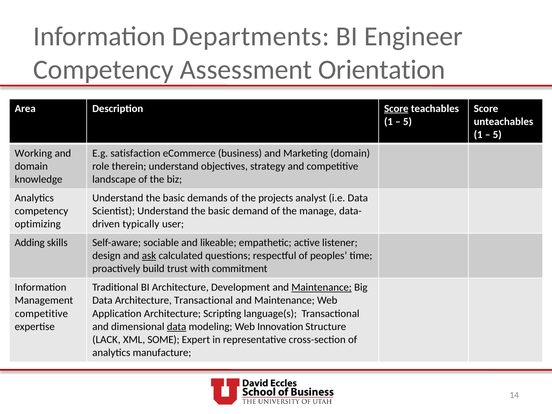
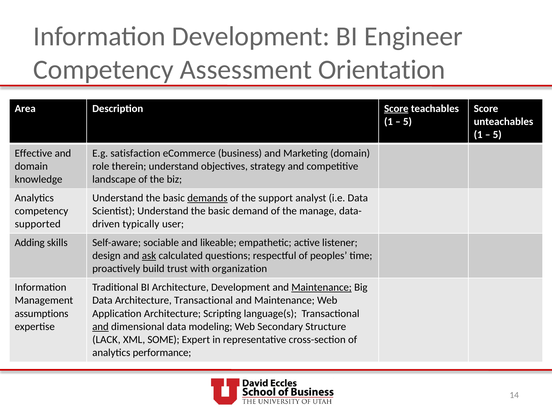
Information Departments: Departments -> Development (251, 36)
Working: Working -> Effective (34, 153)
demands underline: none -> present (207, 198)
projects: projects -> support (276, 198)
optimizing: optimizing -> supported (38, 224)
commitment: commitment -> organization (240, 269)
competitive: competitive -> assumptions (42, 314)
and underline: none -> present (100, 327)
data underline: present -> none (177, 327)
Innovation: Innovation -> Secondary (280, 327)
manufacture: manufacture -> performance (162, 353)
